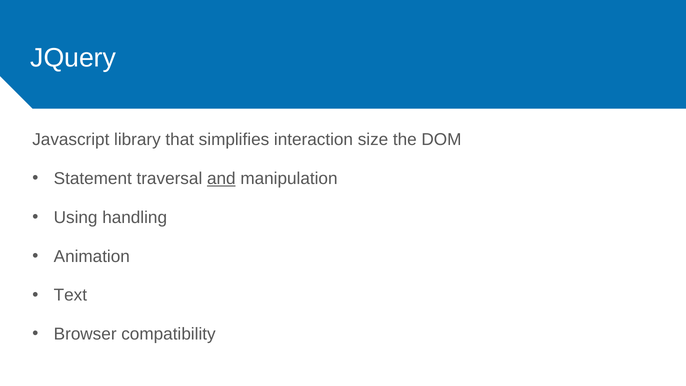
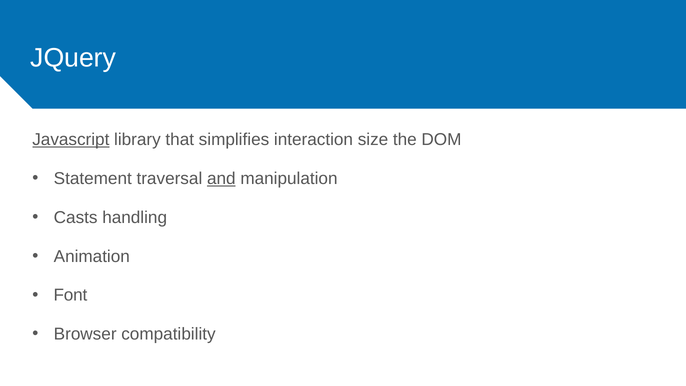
Javascript underline: none -> present (71, 140)
Using: Using -> Casts (76, 217)
Text: Text -> Font (70, 295)
